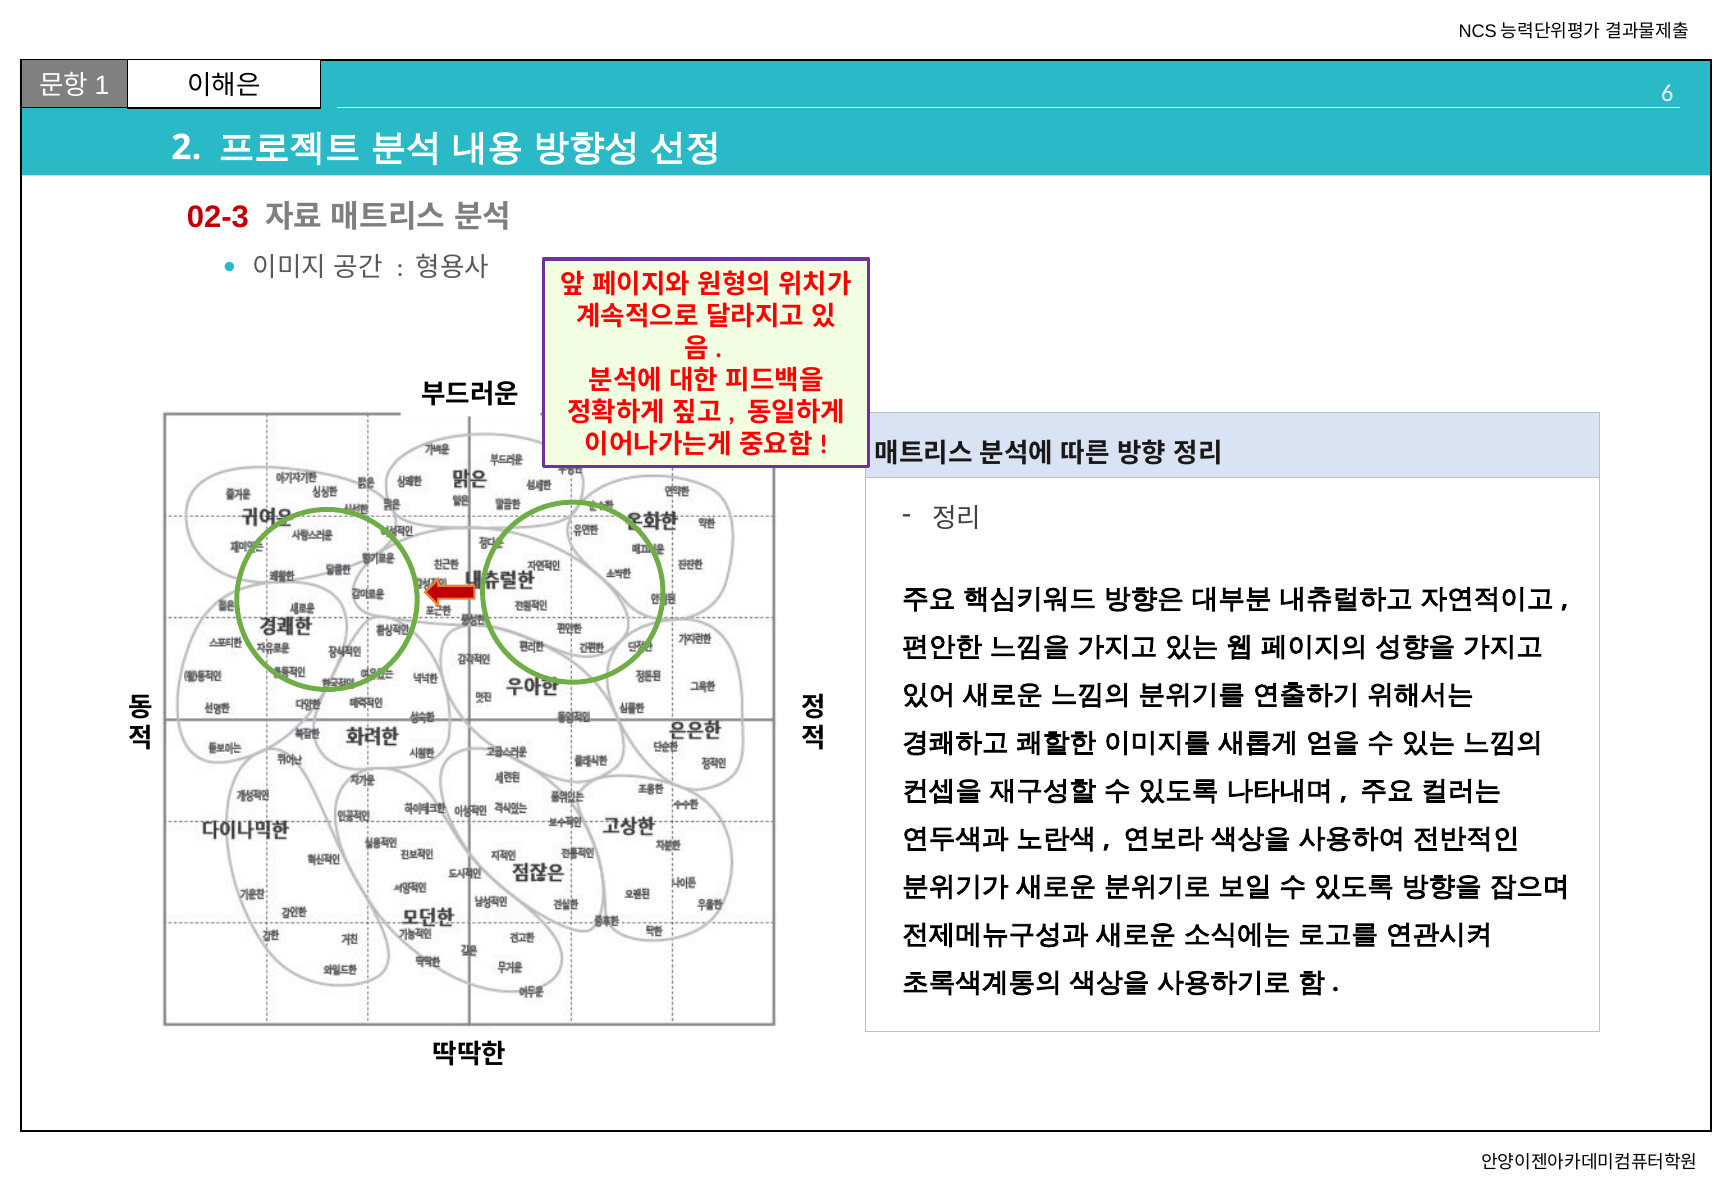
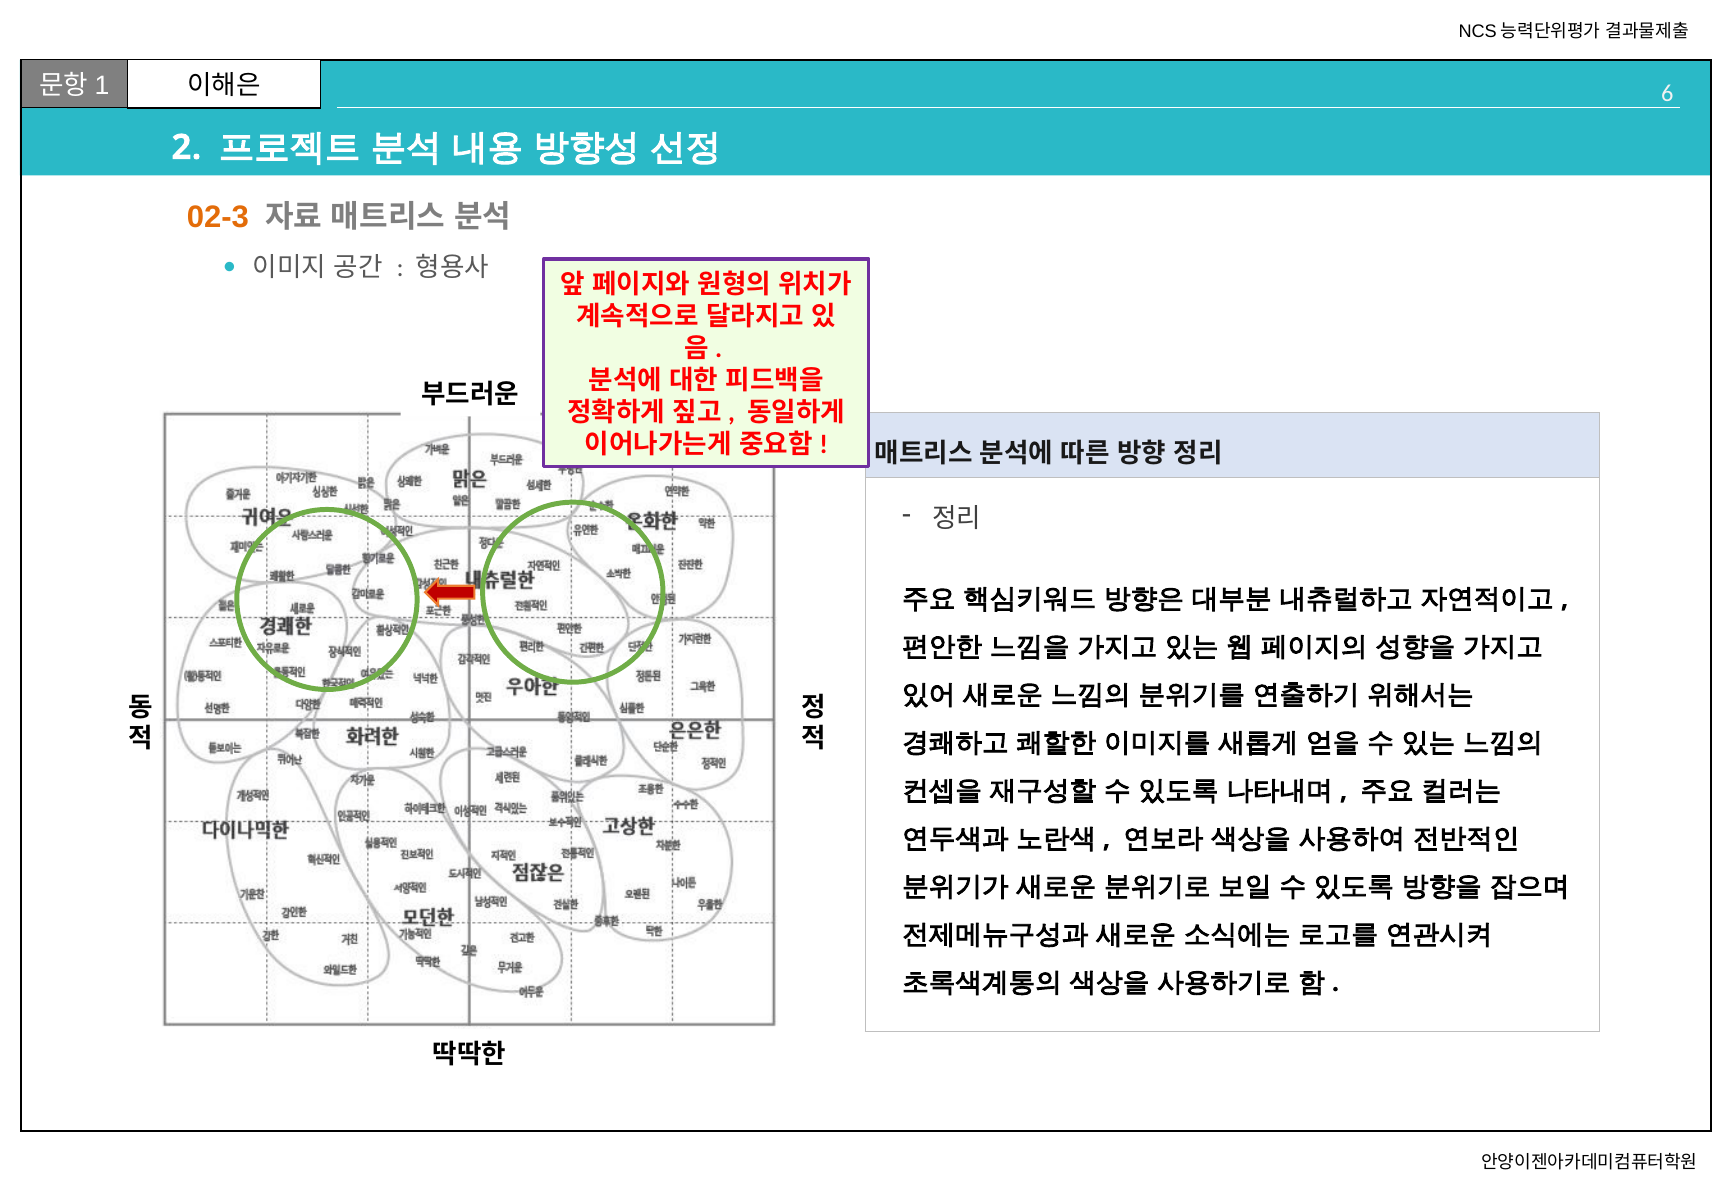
02-3 colour: red -> orange (218, 217)
